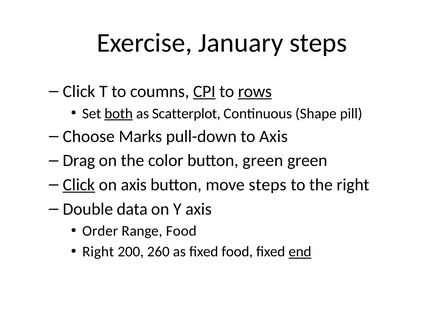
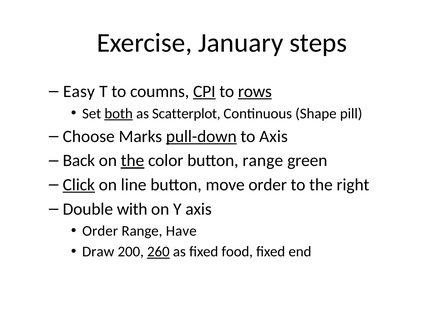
Click: Click -> Easy (79, 91)
pull-down underline: none -> present (201, 136)
Drag: Drag -> Back (79, 161)
the underline: none -> present (133, 161)
button green: green -> range (263, 161)
on axis: axis -> line (134, 185)
move steps: steps -> order (268, 185)
data: data -> with (132, 209)
Range Food: Food -> Have (181, 231)
Right: Right -> Draw (98, 252)
260 underline: none -> present (158, 252)
end underline: present -> none (300, 252)
